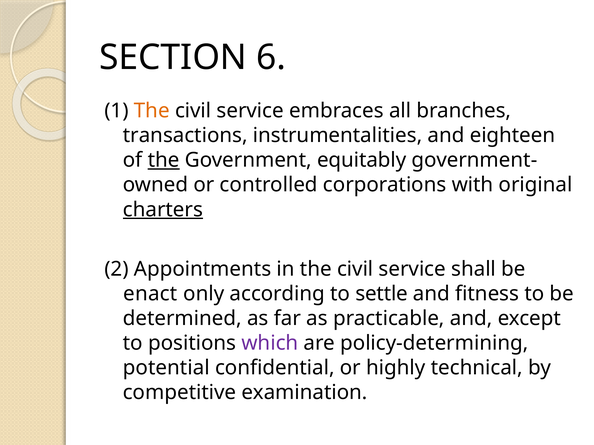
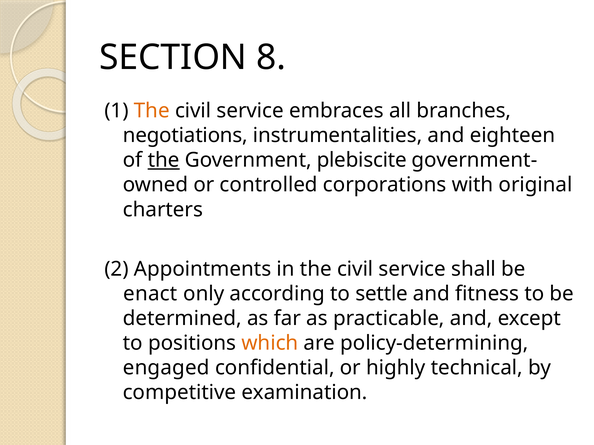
6: 6 -> 8 (271, 57)
transactions: transactions -> negotiations (185, 136)
equitably: equitably -> plebiscite (362, 160)
charters underline: present -> none (163, 210)
which colour: purple -> orange (270, 343)
potential: potential -> engaged (166, 368)
